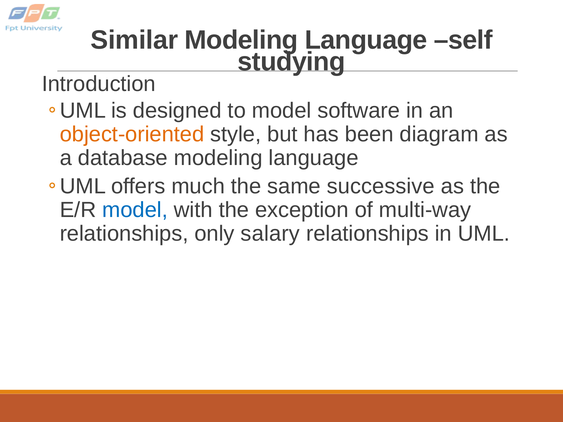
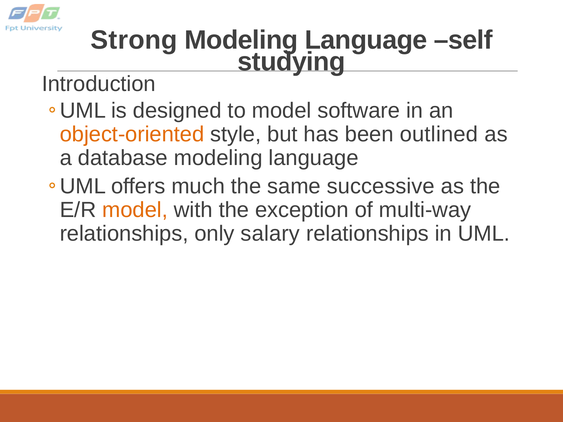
Similar: Similar -> Strong (134, 40)
diagram: diagram -> outlined (439, 134)
model colour: blue -> orange (135, 210)
